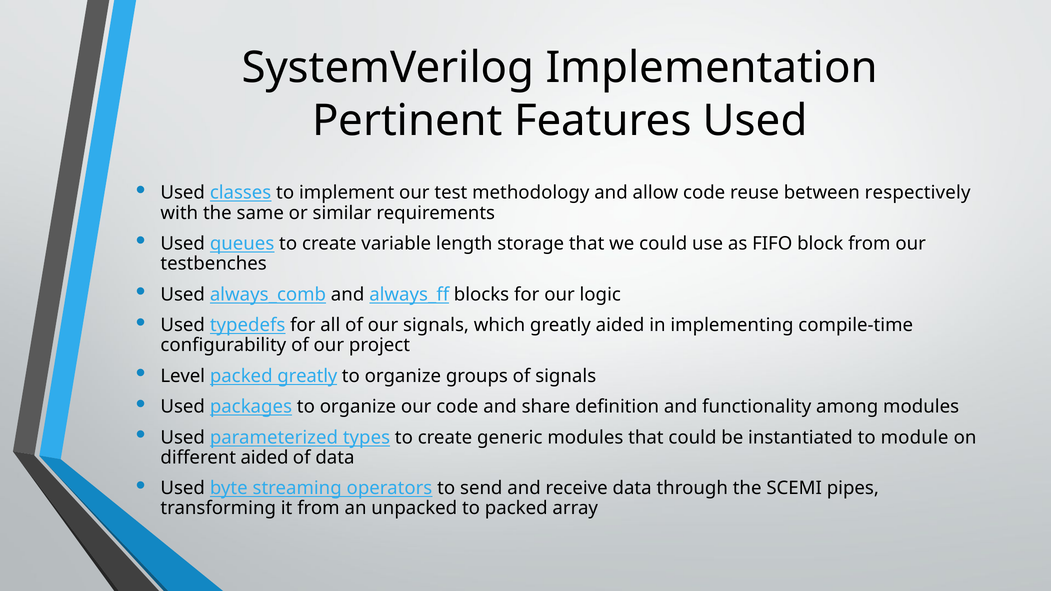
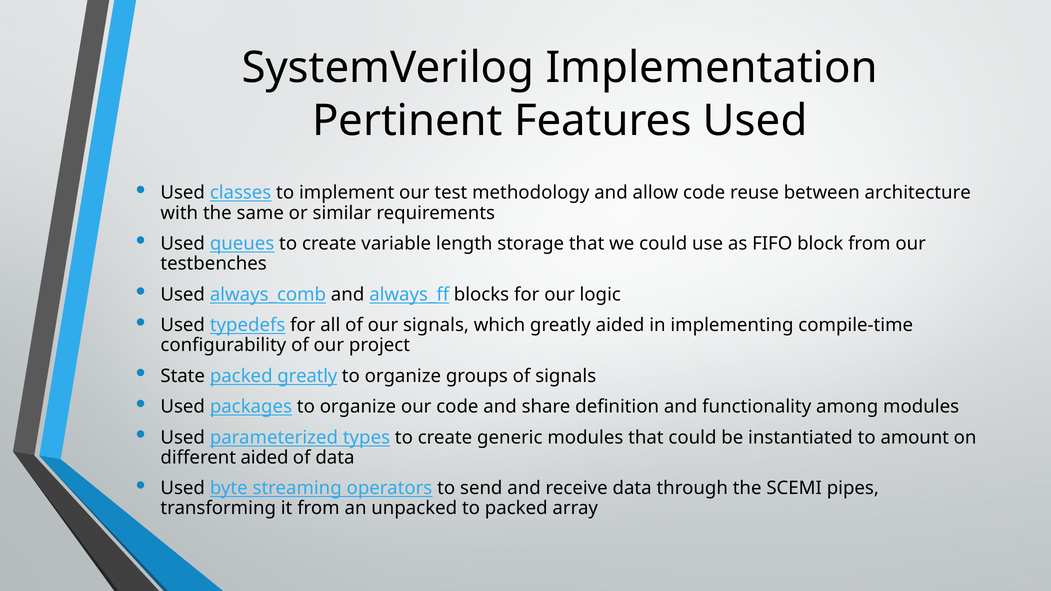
respectively: respectively -> architecture (918, 193)
Level: Level -> State (183, 376)
module: module -> amount (915, 438)
